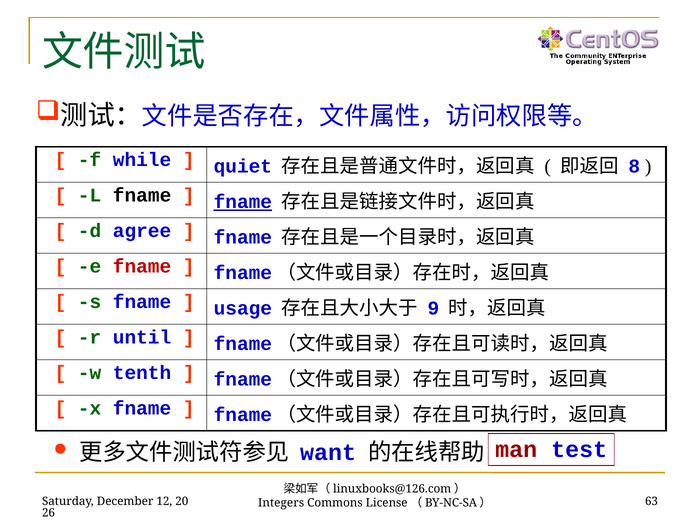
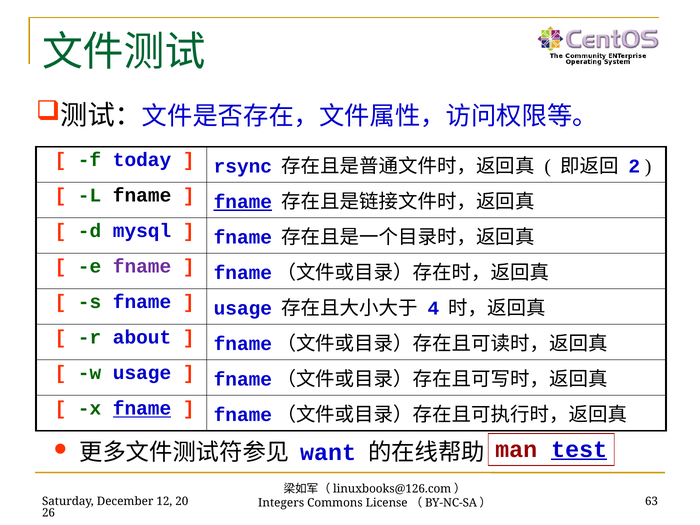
while: while -> today (142, 160)
quiet: quiet -> rsync (243, 166)
8: 8 -> 2 (634, 166)
agree: agree -> mysql (142, 231)
fname colour: red -> purple (142, 267)
9: 9 -> 4 (433, 308)
until: until -> about (142, 338)
w tenth: tenth -> usage (142, 373)
fname underline: none -> present (142, 409)
test underline: none -> present (579, 449)
